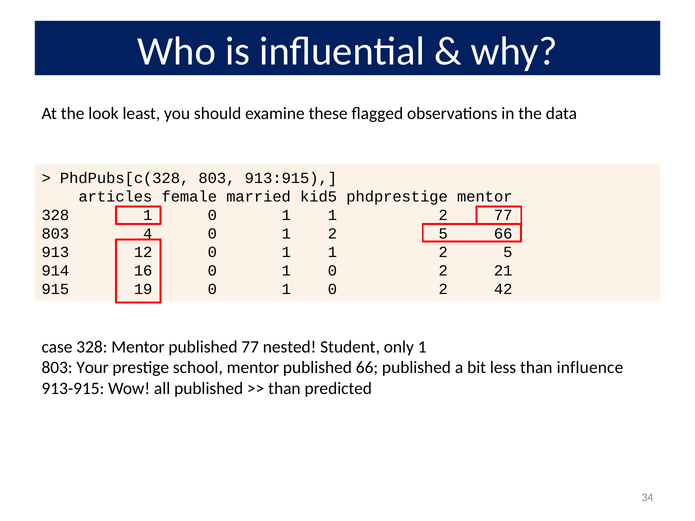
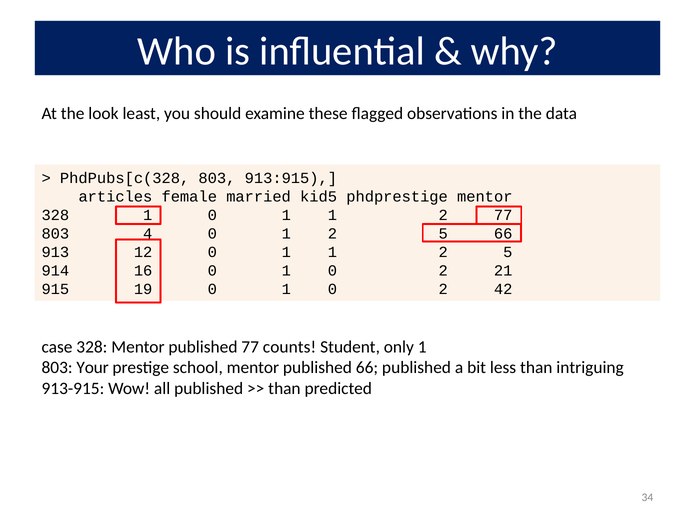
nested: nested -> counts (290, 347)
influence: influence -> intriguing (590, 368)
